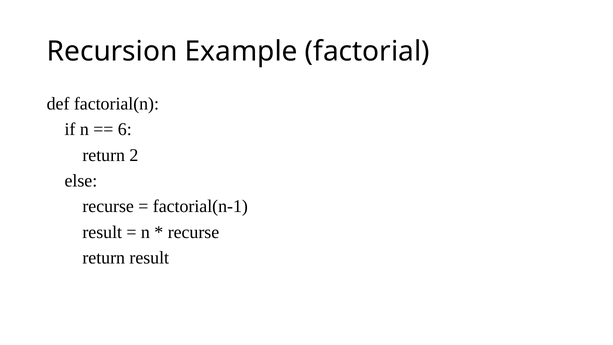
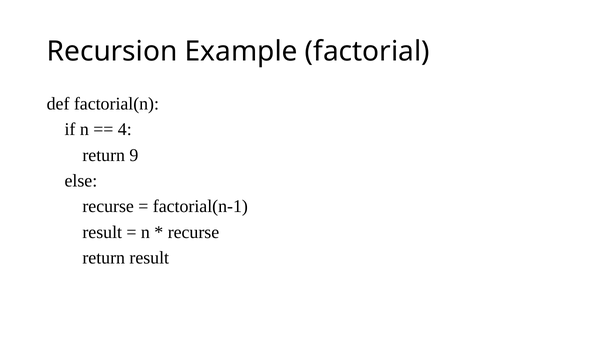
6: 6 -> 4 (125, 129)
2: 2 -> 9 (134, 155)
